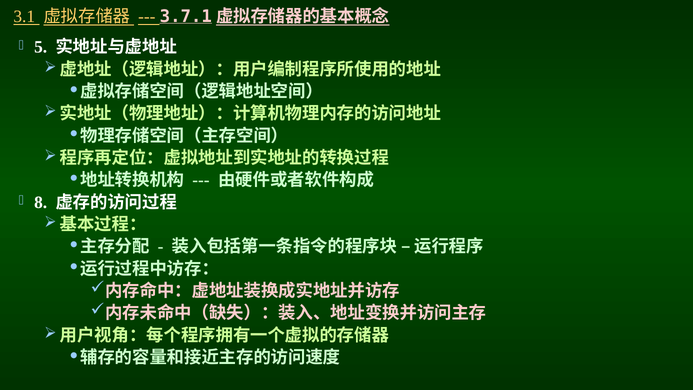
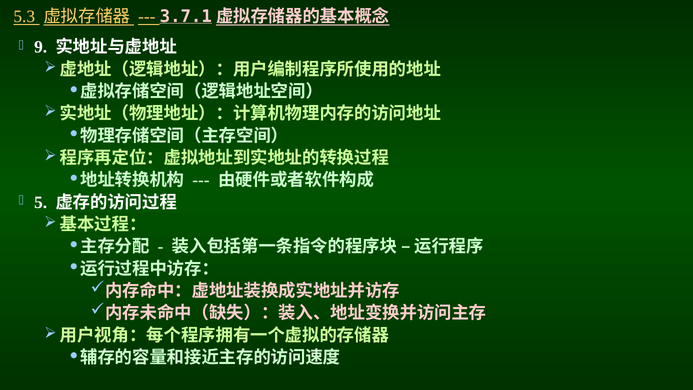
3.1: 3.1 -> 5.3 (24, 17)
5: 5 -> 9 (41, 47)
8: 8 -> 5 (41, 202)
